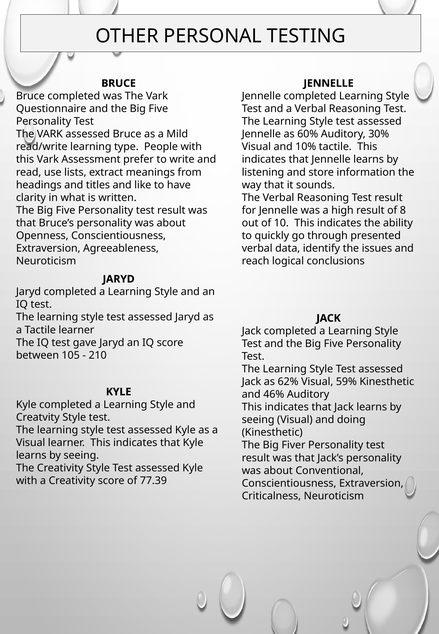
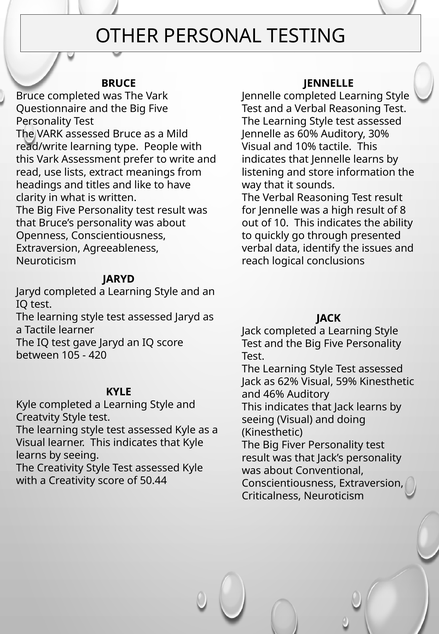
210: 210 -> 420 (98, 355)
77.39: 77.39 -> 50.44 (153, 481)
